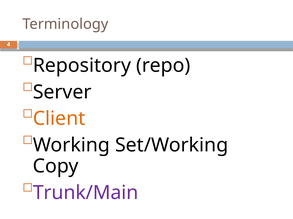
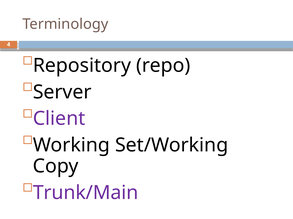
Client colour: orange -> purple (59, 119)
